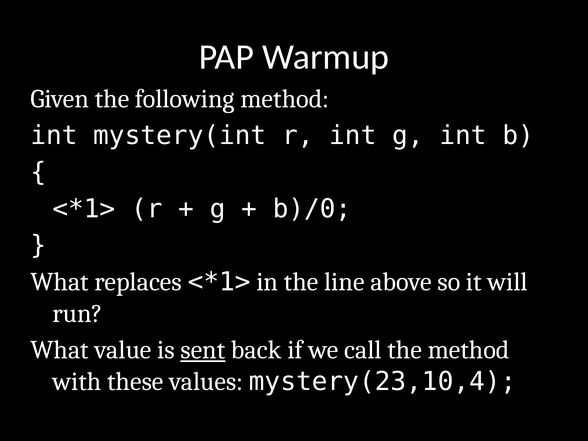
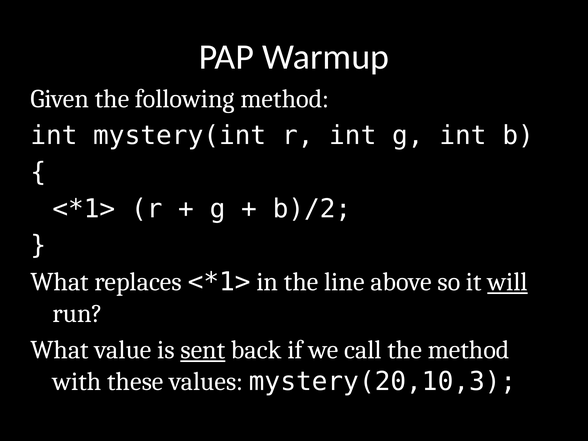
b)/0: b)/0 -> b)/2 (312, 209)
will underline: none -> present (508, 282)
mystery(23,10,4: mystery(23,10,4 -> mystery(20,10,3 (383, 381)
